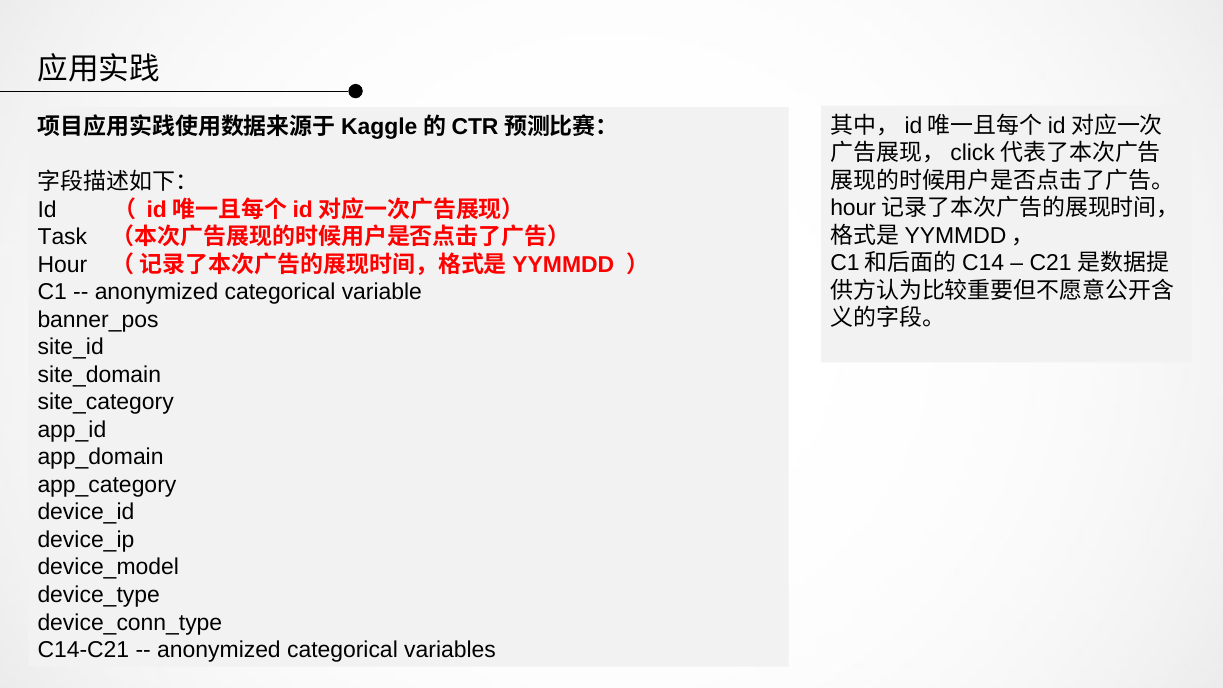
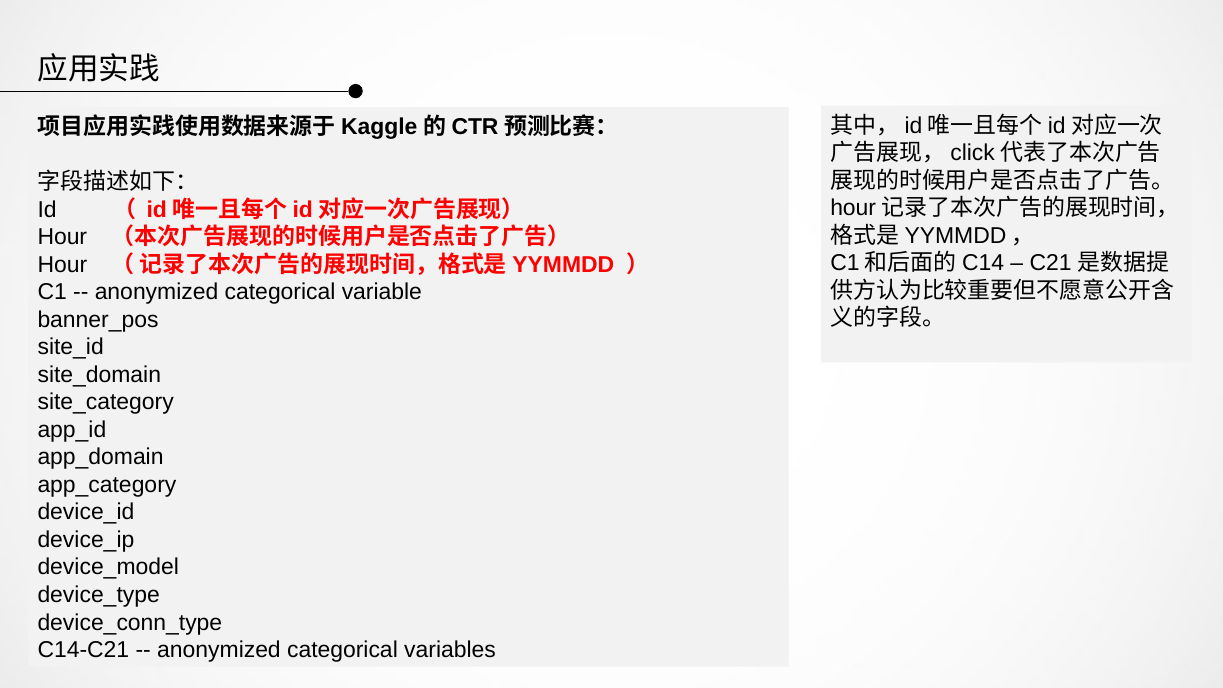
Task: Task -> Hour (62, 237)
